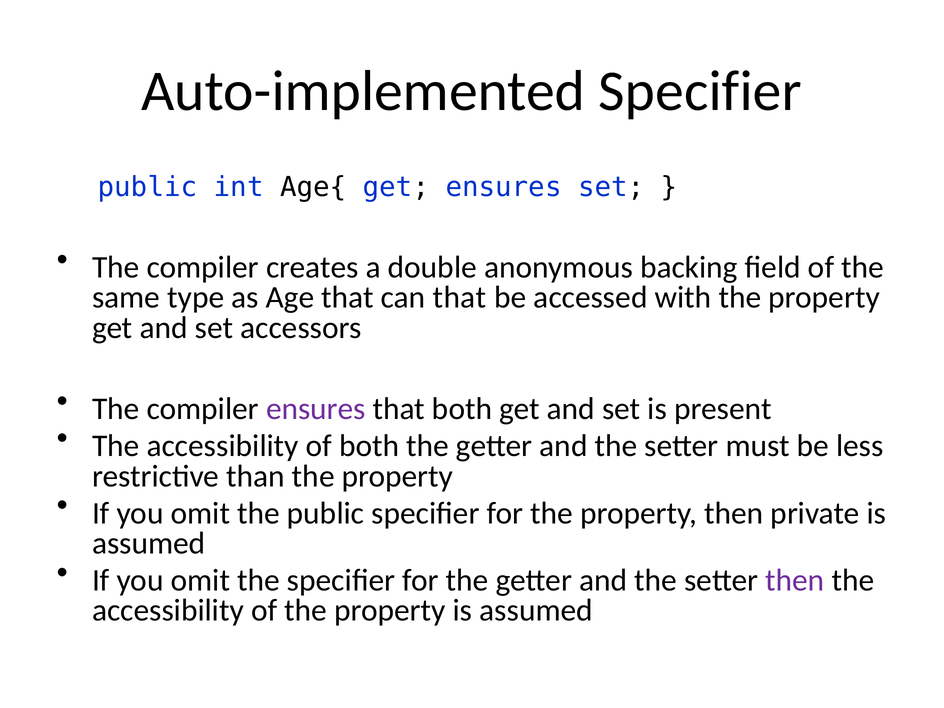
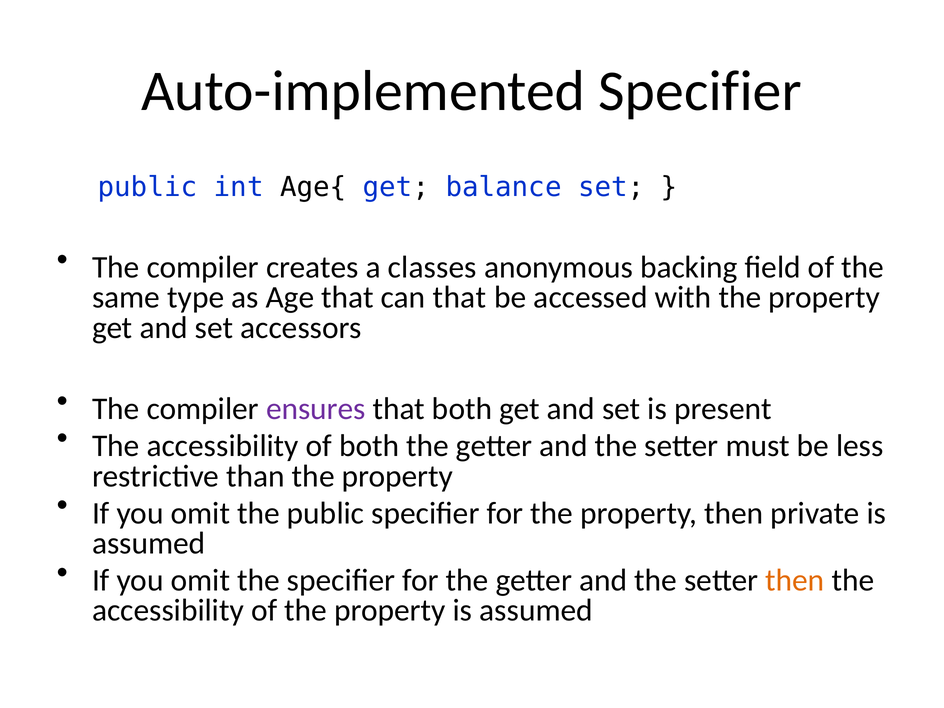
get ensures: ensures -> balance (504, 187)
double: double -> classes (432, 267)
then colour: purple -> orange (795, 580)
